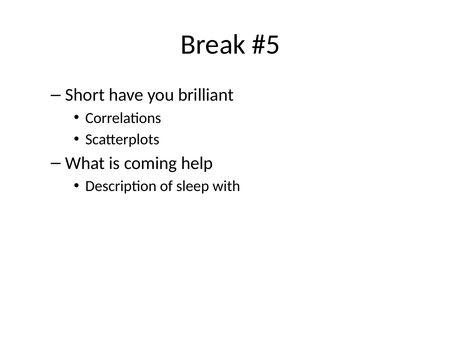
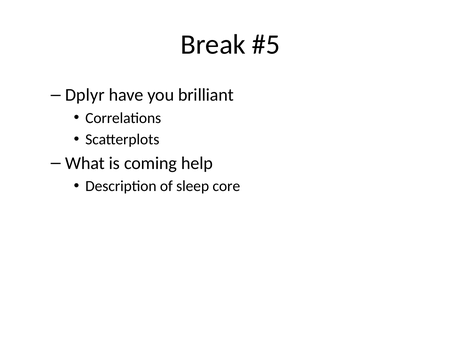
Short: Short -> Dplyr (85, 95)
with: with -> core (226, 186)
